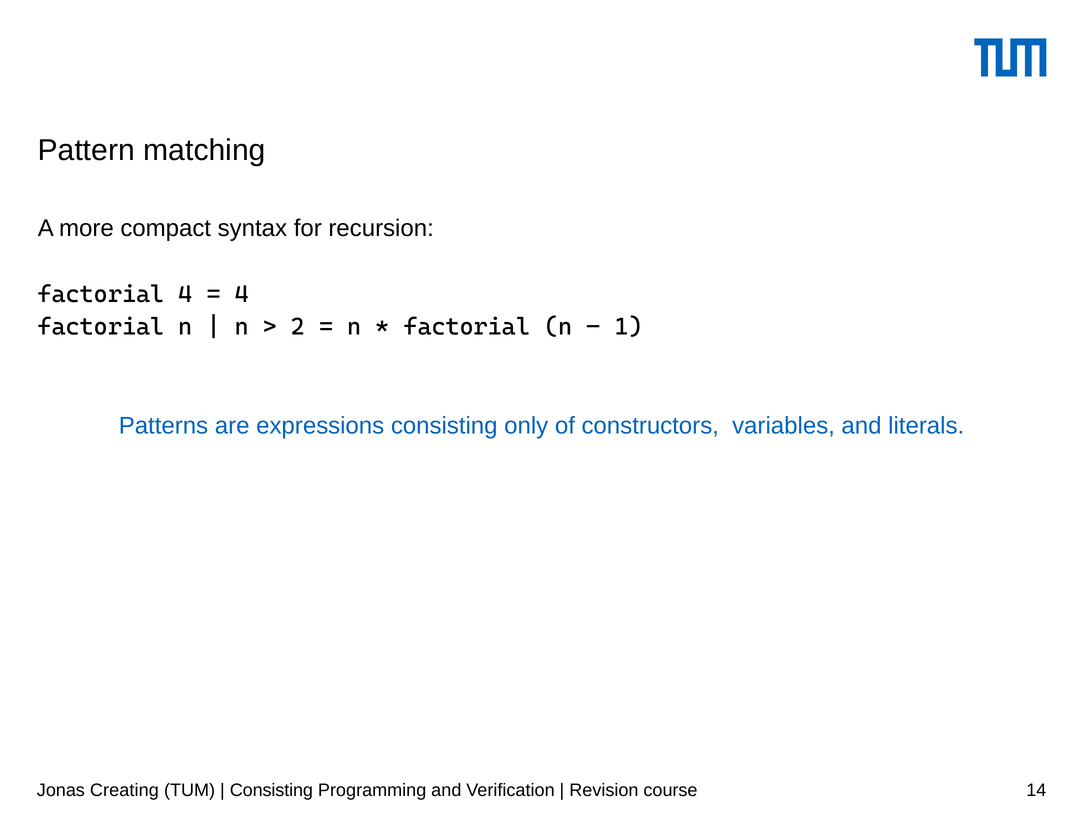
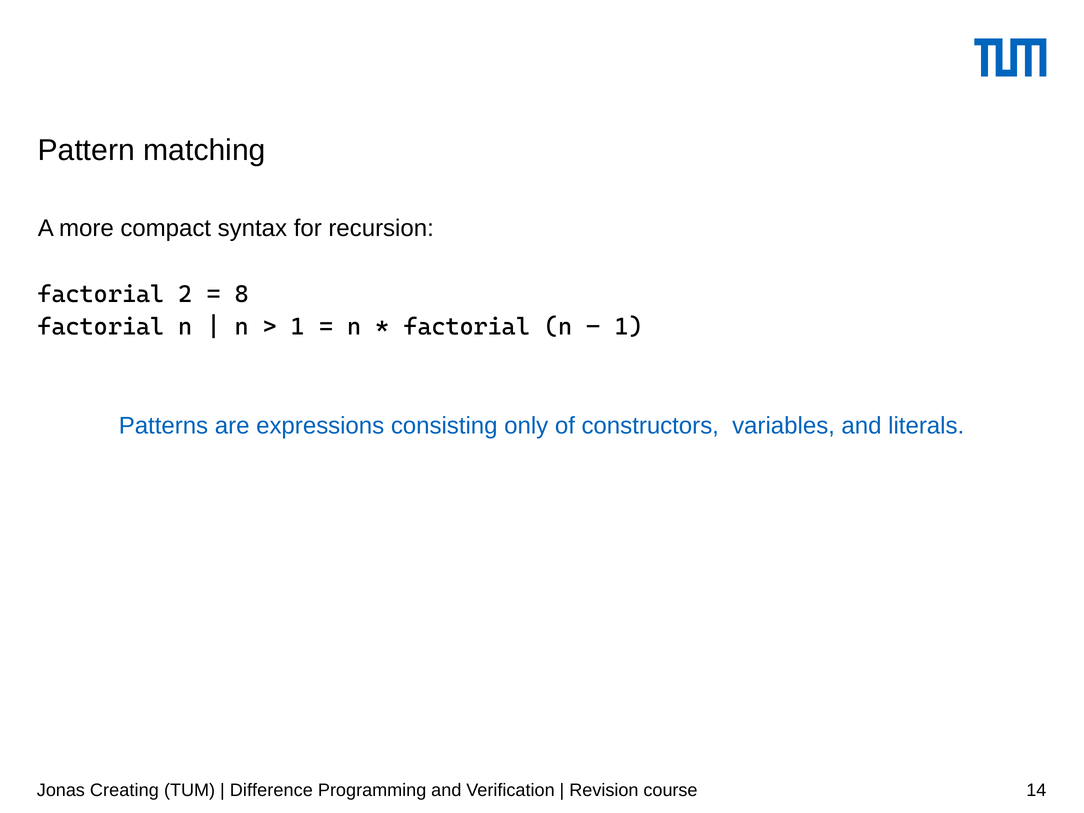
factorial 4: 4 -> 2 (185, 294)
4: 4 -> 8 (242, 294)
2: 2 -> 1 (298, 327)
Consisting: Consisting -> Difference (271, 790)
